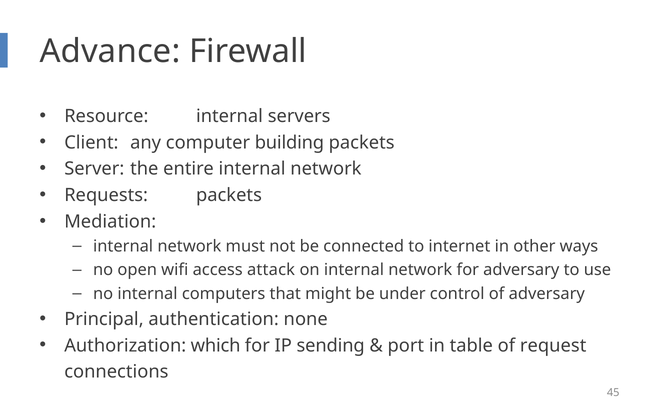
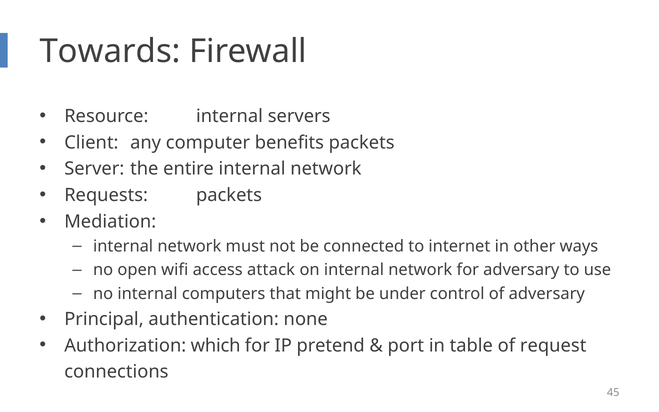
Advance: Advance -> Towards (110, 51)
building: building -> benefits (289, 142)
sending: sending -> pretend (331, 345)
